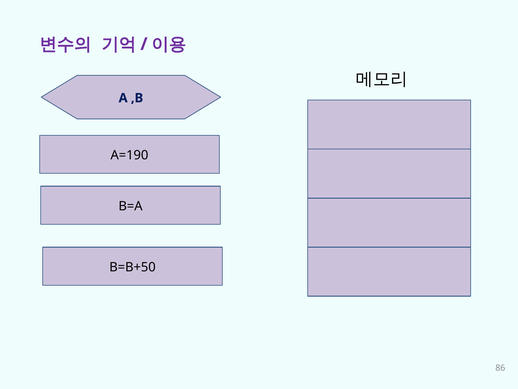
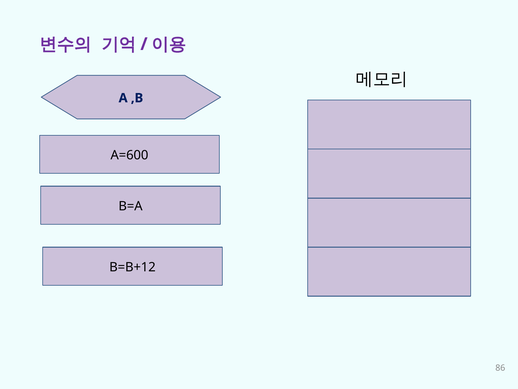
A=190: A=190 -> A=600 (129, 155)
B=B+50: B=B+50 -> B=B+12 (133, 267)
